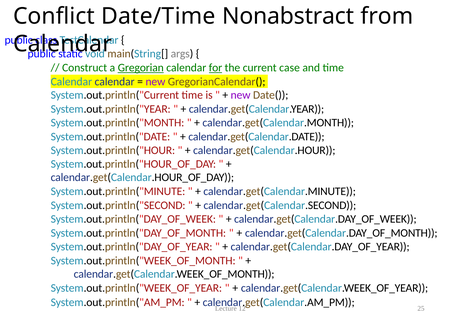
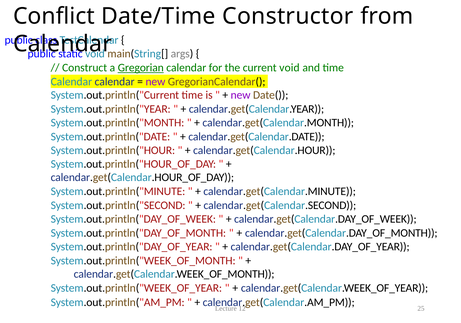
Nonabstract: Nonabstract -> Constructor (288, 16)
for underline: present -> none (215, 68)
current case: case -> void (289, 68)
